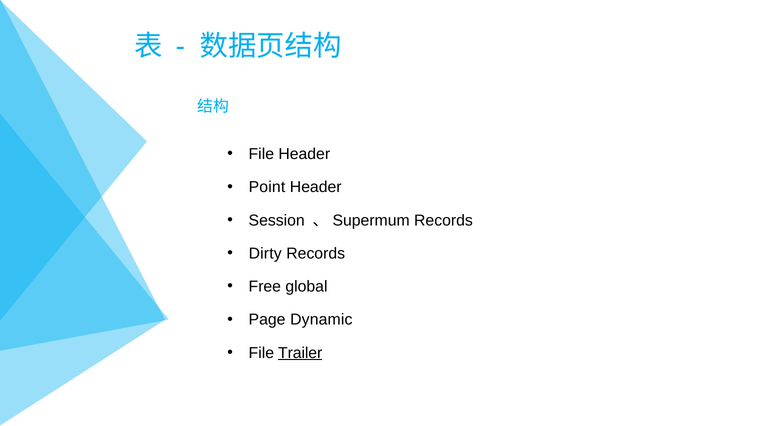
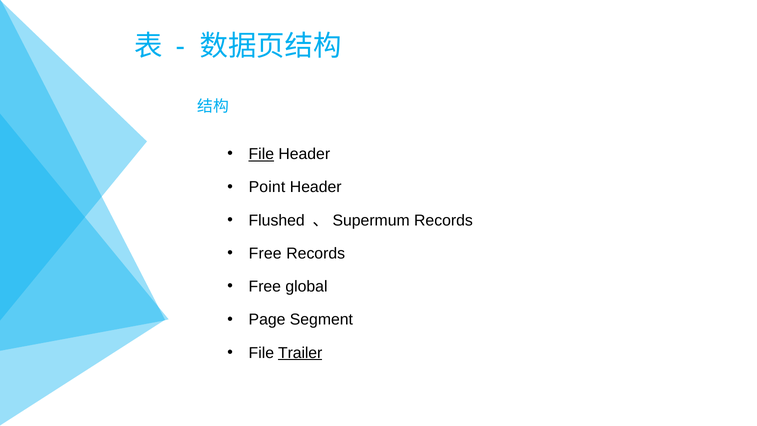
File underline: none -> present (261, 154)
Session: Session -> Flushed (277, 220)
Dirty: Dirty -> Free (265, 253)
Dynamic: Dynamic -> Segment (321, 320)
